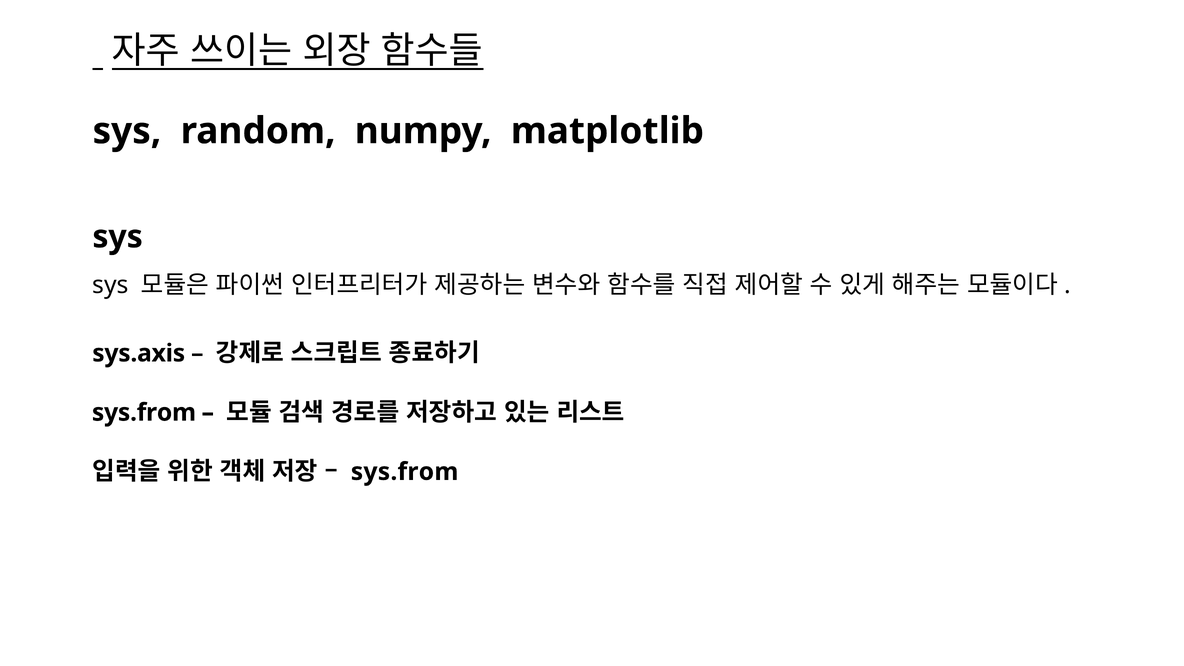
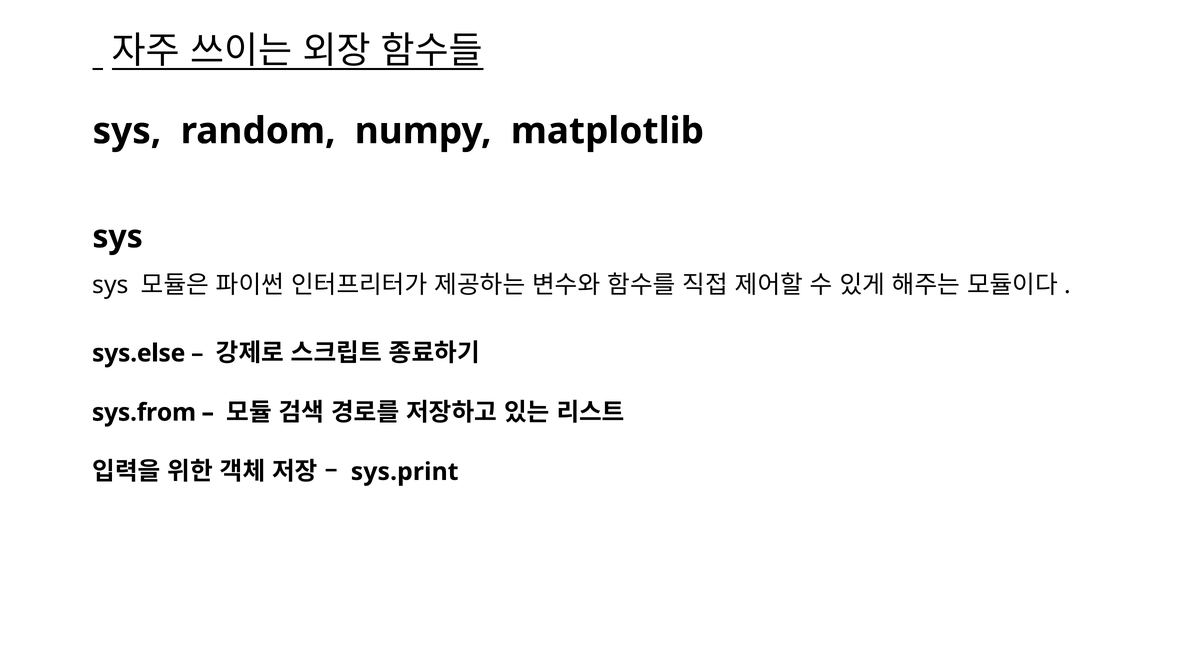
sys.axis: sys.axis -> sys.else (139, 353)
sys.from: sys.from -> sys.print (405, 472)
